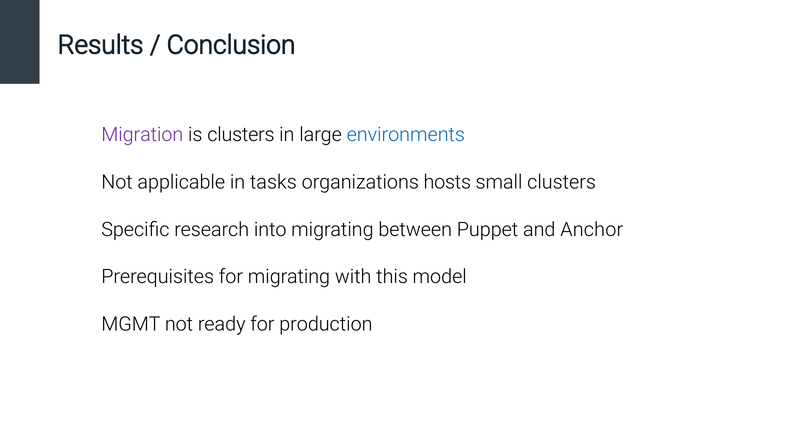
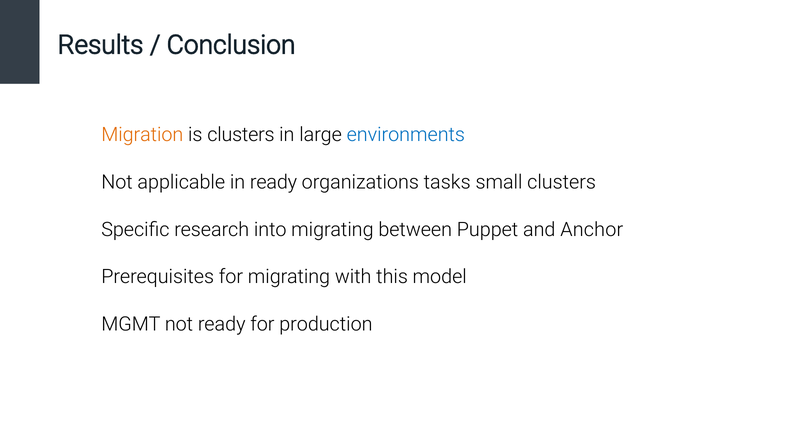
Migration colour: purple -> orange (142, 135)
in tasks: tasks -> ready (274, 182)
hosts: hosts -> tasks (447, 182)
